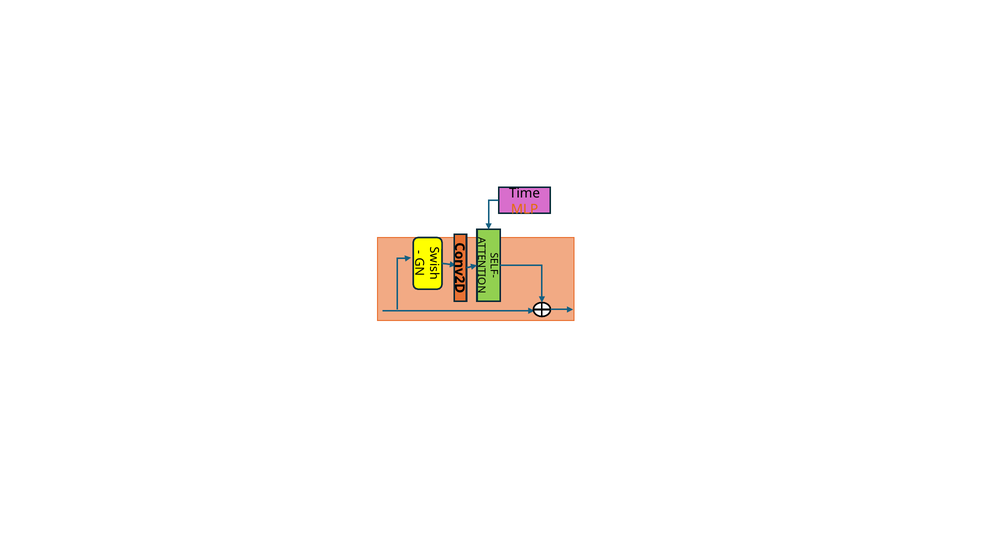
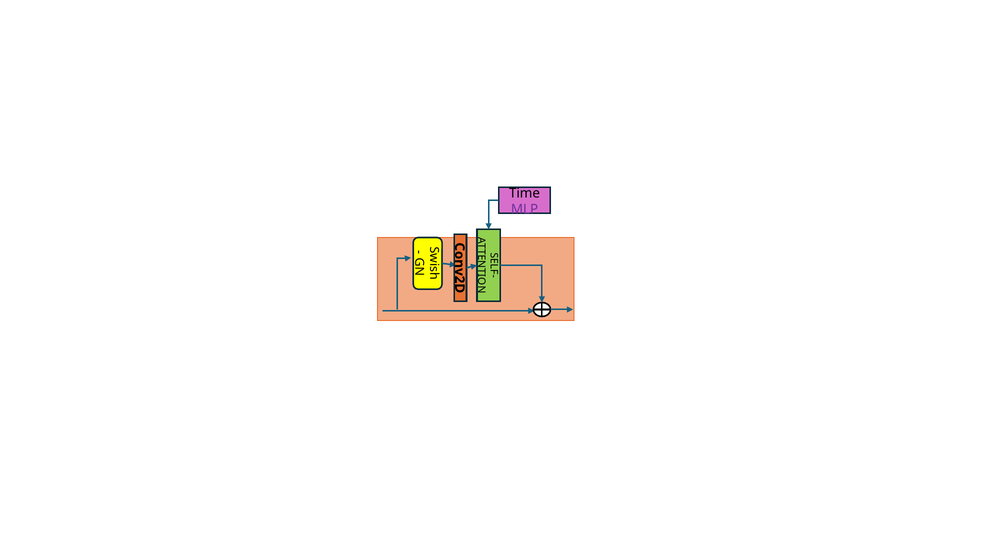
MLP colour: orange -> purple (525, 209)
